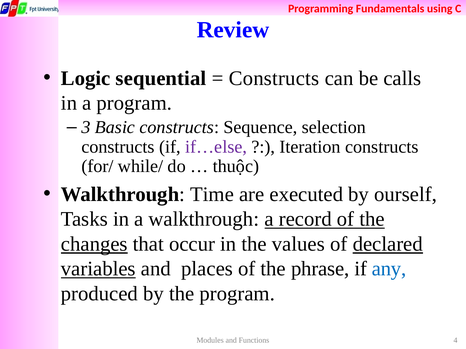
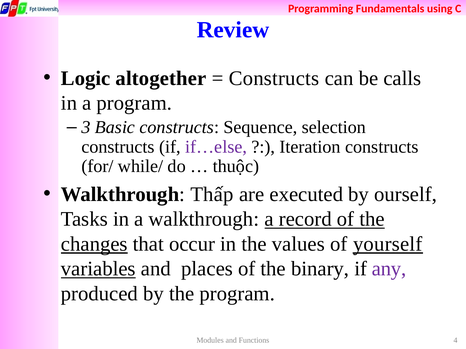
sequential: sequential -> altogether (161, 78)
Time: Time -> Thấp (212, 195)
declared: declared -> yourself (388, 244)
phrase: phrase -> binary (320, 269)
any colour: blue -> purple (389, 269)
